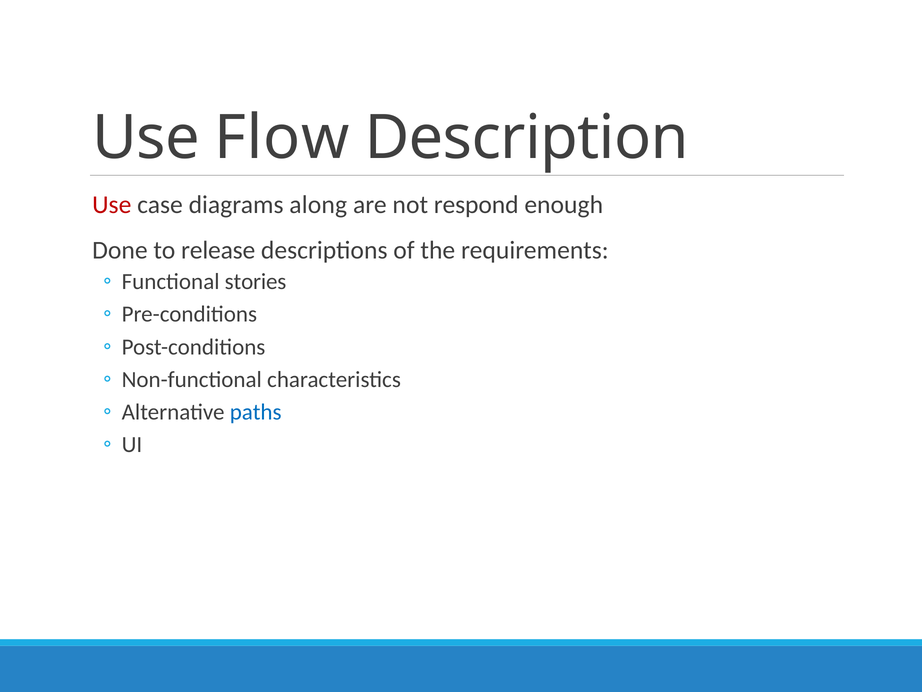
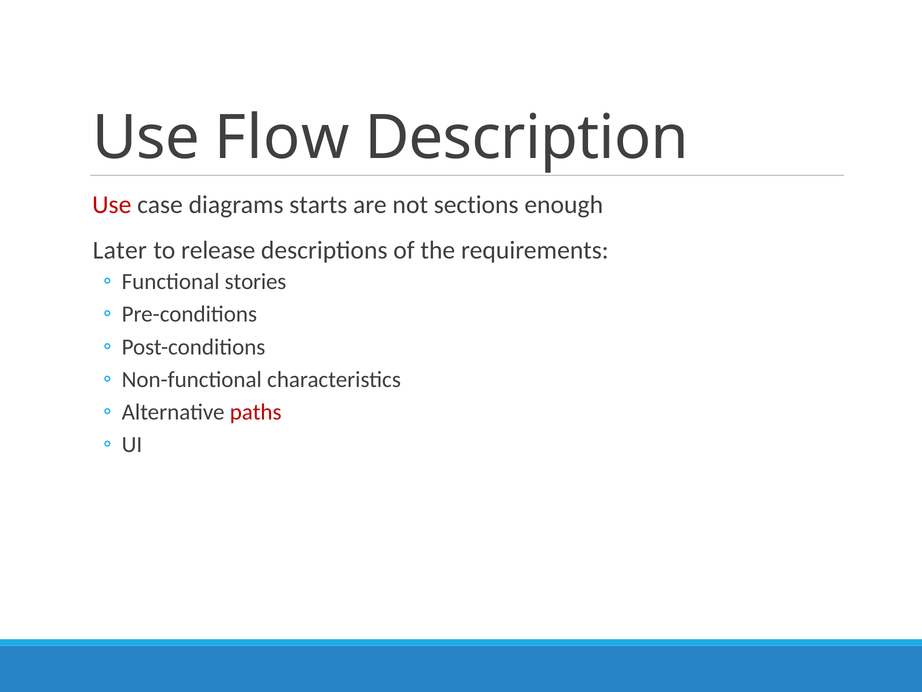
along: along -> starts (318, 204)
respond: respond -> sections (476, 204)
Done: Done -> Later (120, 250)
paths colour: blue -> red (256, 412)
